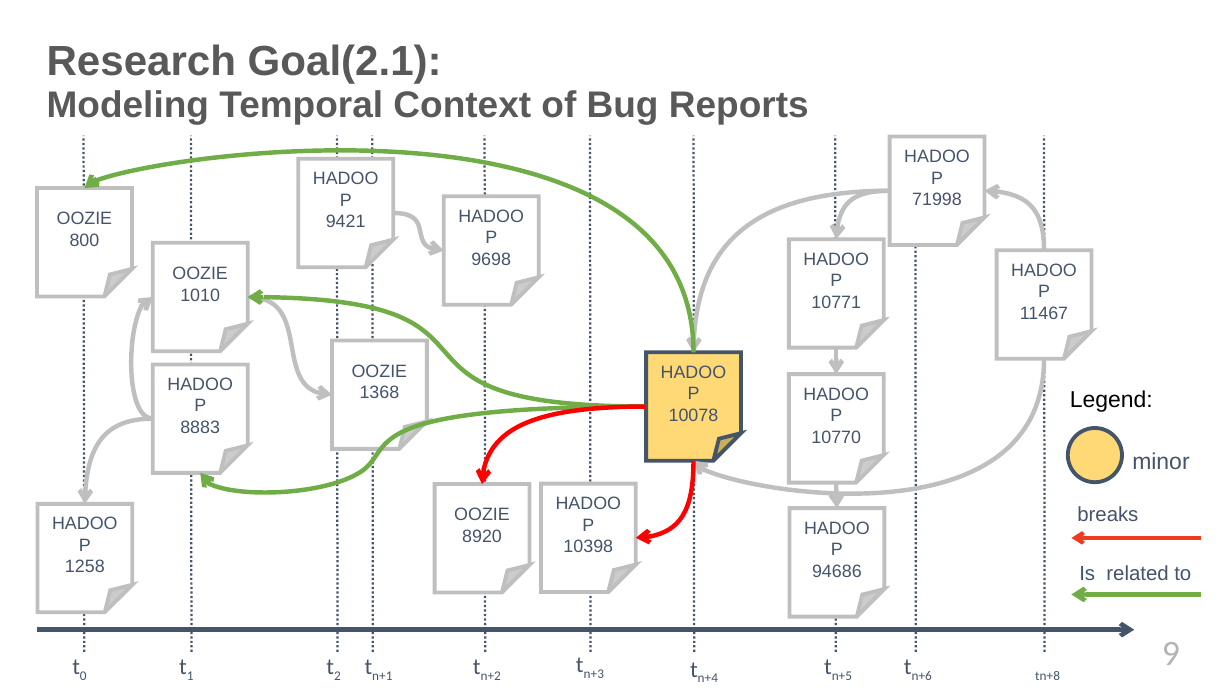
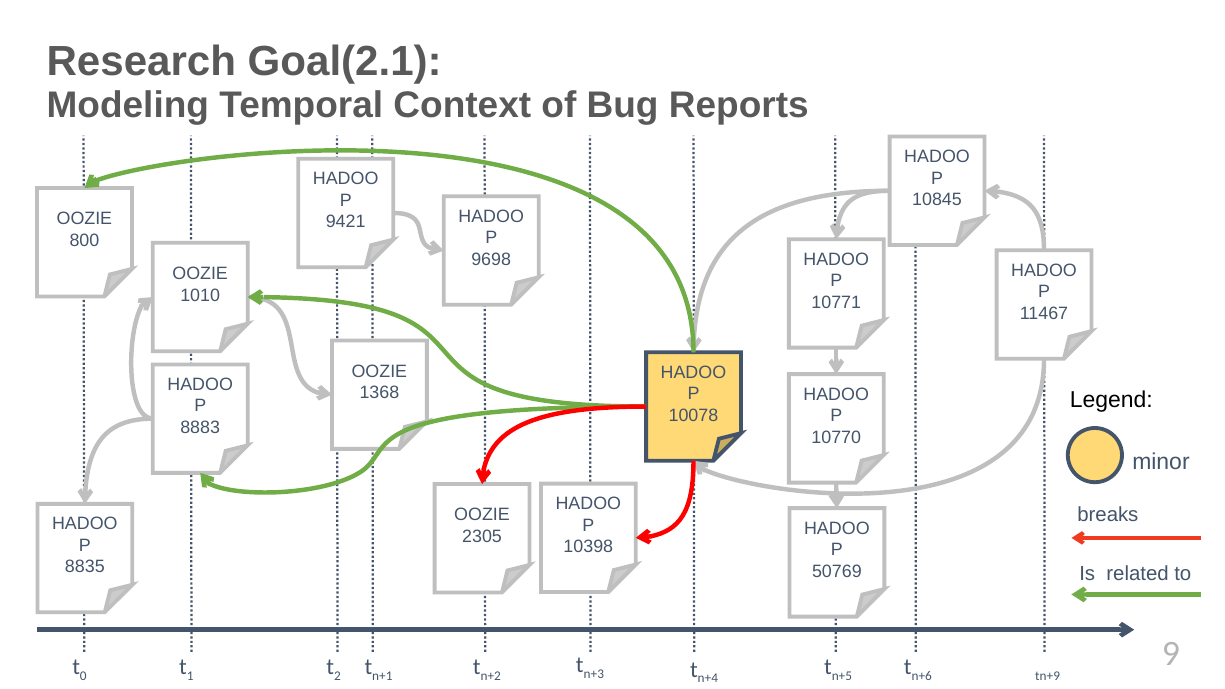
71998: 71998 -> 10845 (937, 200)
8920: 8920 -> 2305 (482, 536)
1258: 1258 -> 8835 (85, 567)
94686: 94686 -> 50769 (837, 571)
tn+8: tn+8 -> tn+9 (1048, 676)
